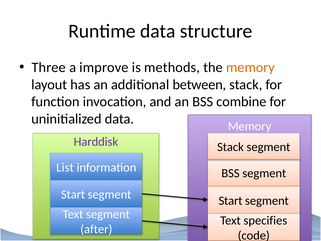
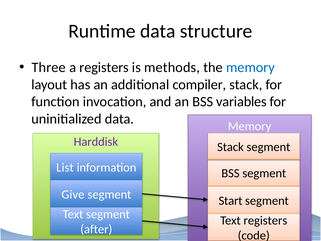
a improve: improve -> registers (104, 67)
memory colour: orange -> blue (250, 67)
between: between -> compiler (199, 84)
combine: combine -> variables (241, 102)
Start: Start -> Give (73, 194)
Text specifies: specifies -> registers (265, 220)
